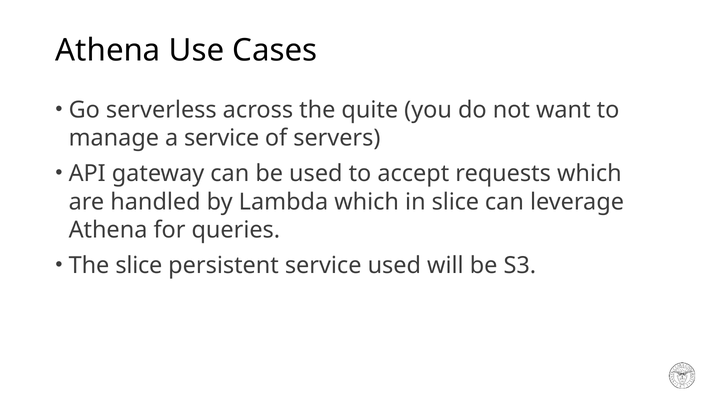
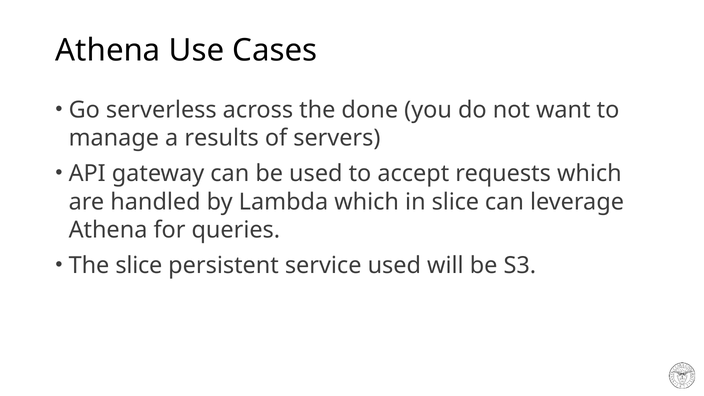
quite: quite -> done (370, 110)
a service: service -> results (222, 138)
